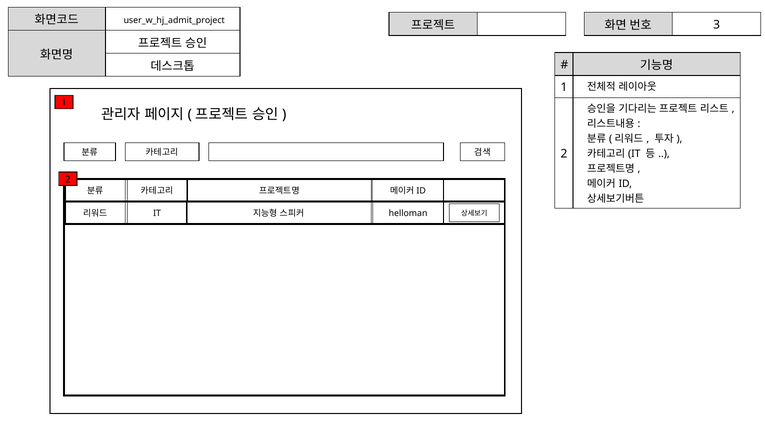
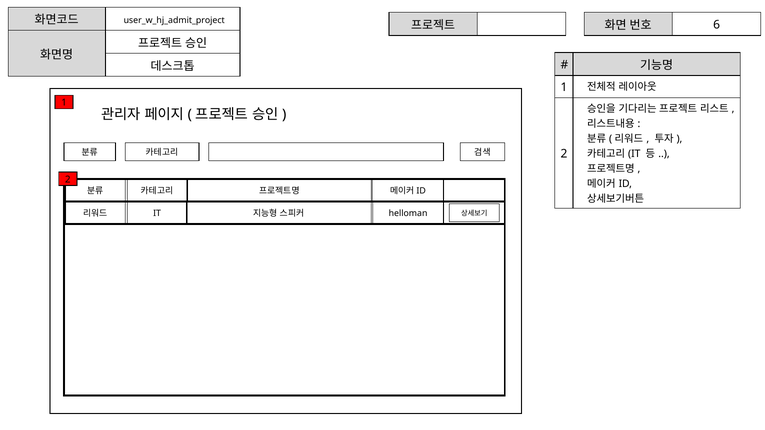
3: 3 -> 6 (717, 25)
